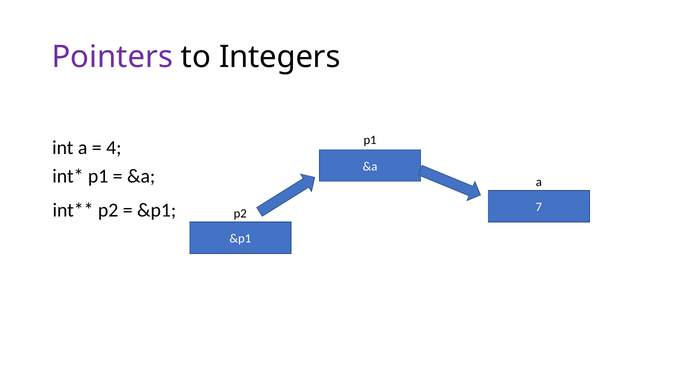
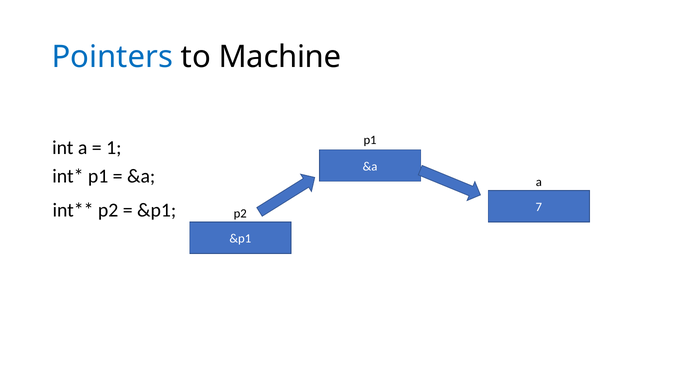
Pointers colour: purple -> blue (112, 57)
Integers: Integers -> Machine (280, 57)
4: 4 -> 1 (114, 148)
